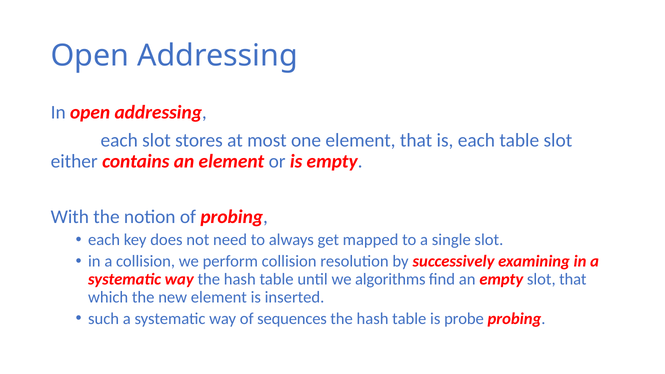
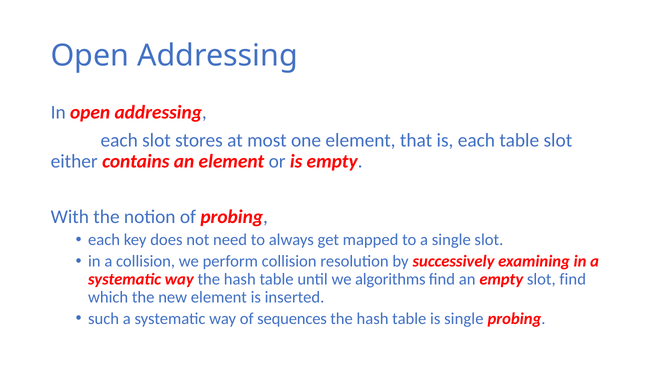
slot that: that -> find (573, 279)
is probe: probe -> single (464, 319)
